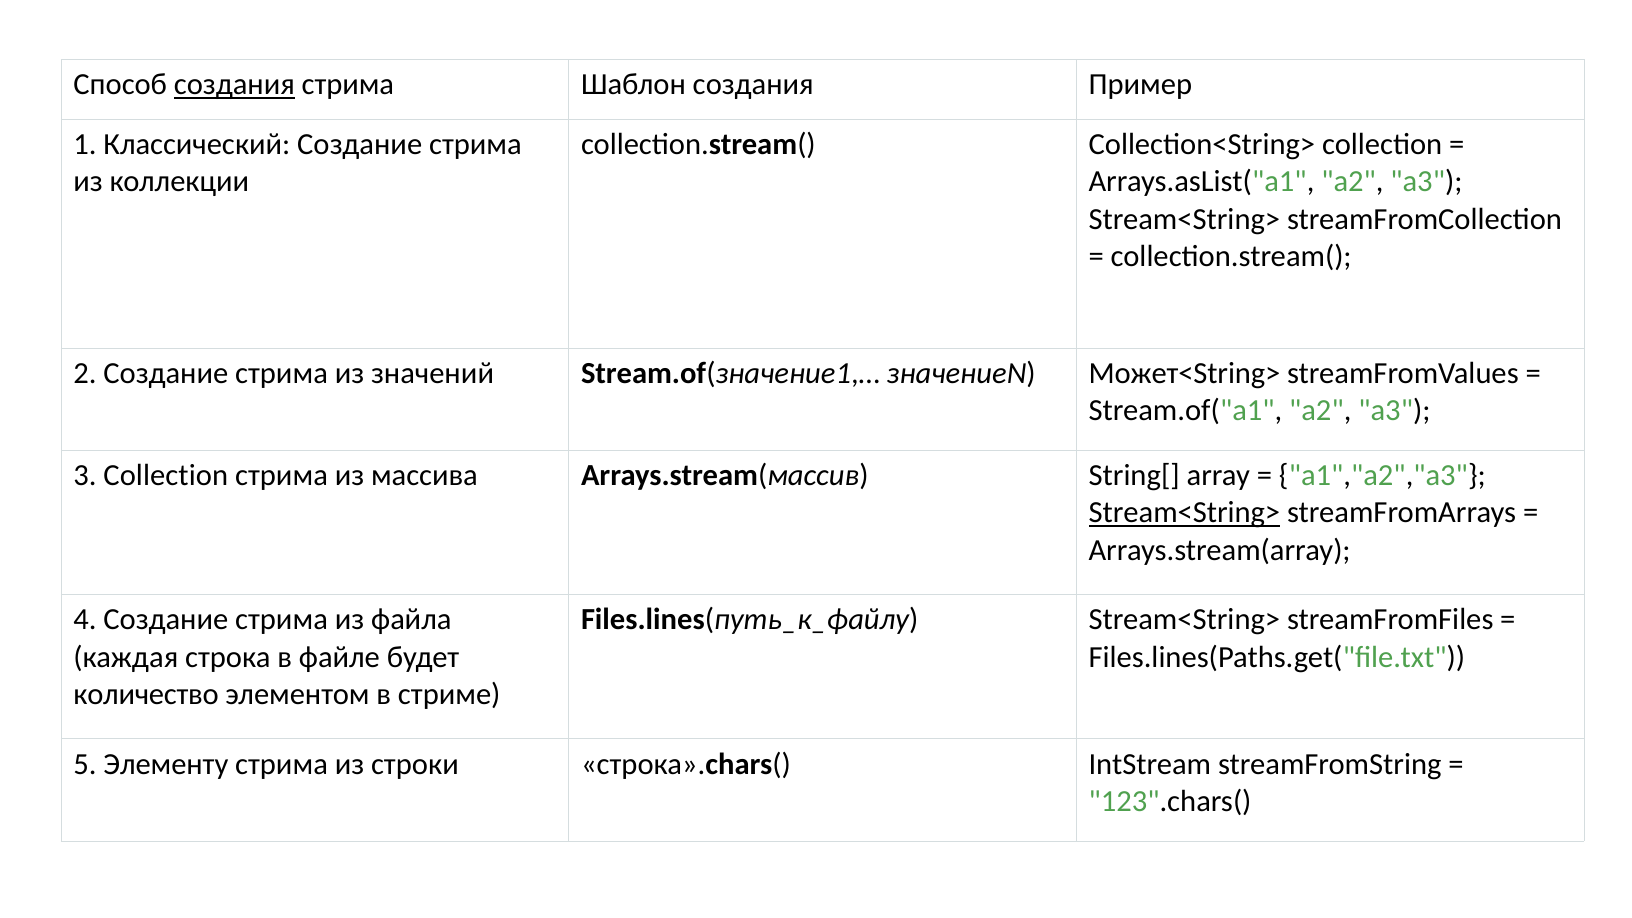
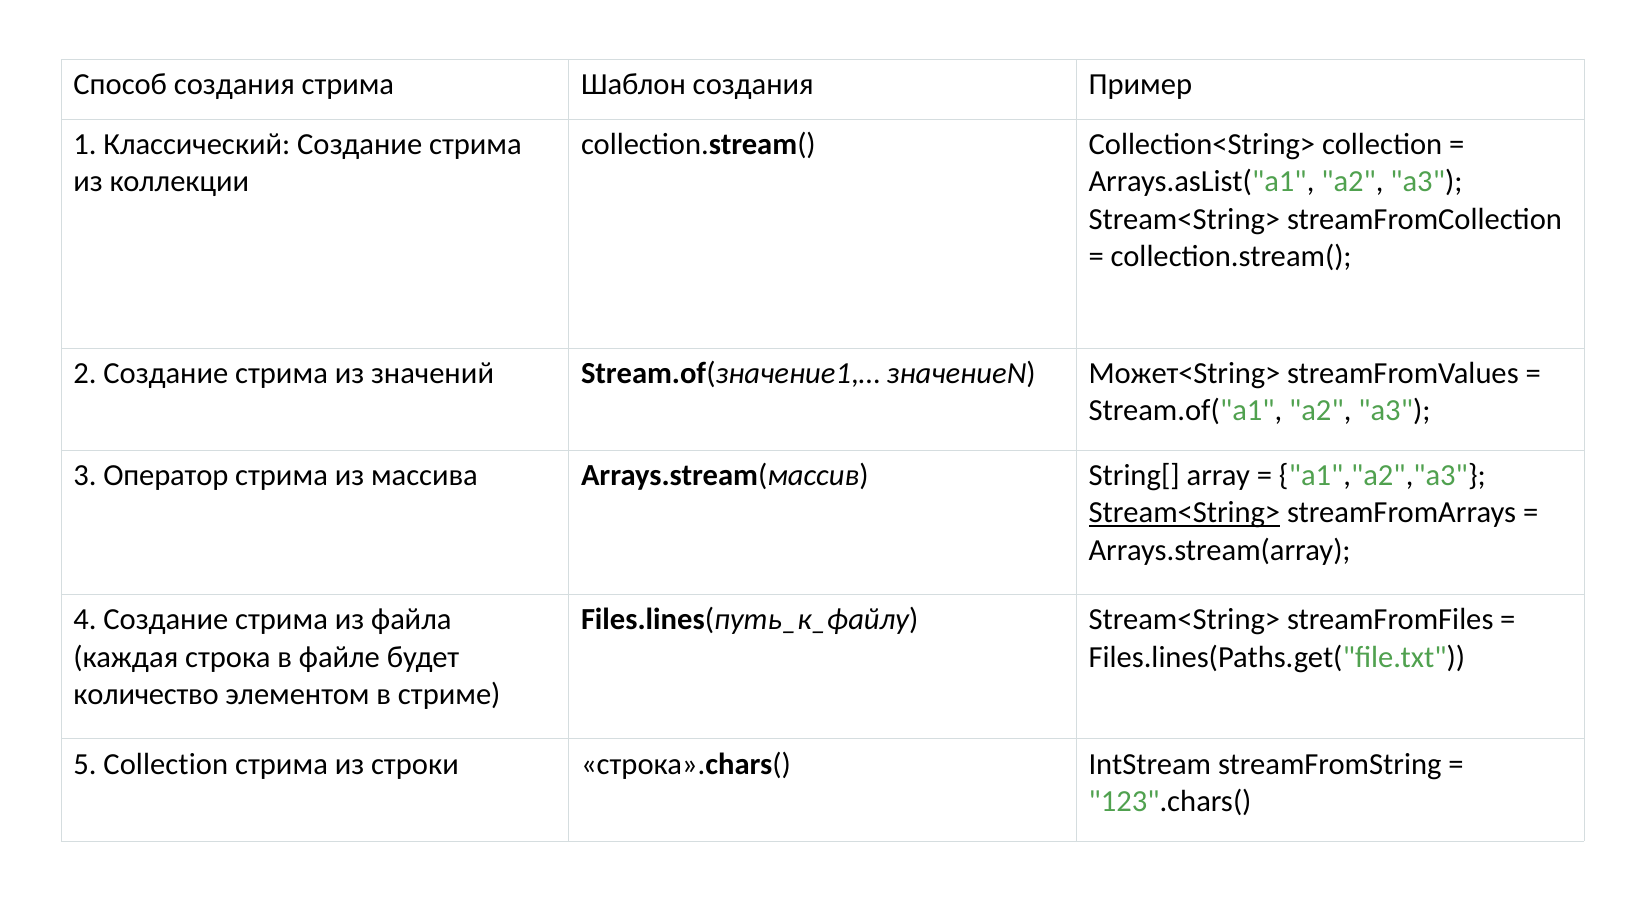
создания underline: present -> none (234, 85)
3 Collection: Collection -> Оператор (166, 475)
5 Элементу: Элементу -> Collection (166, 764)
